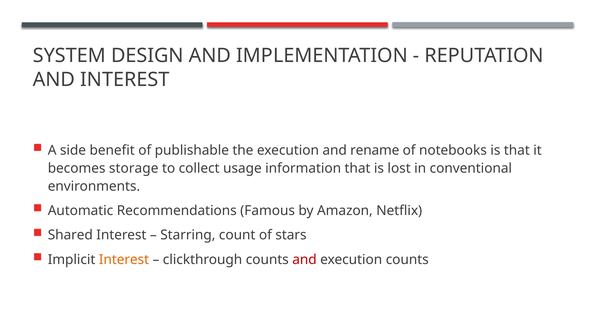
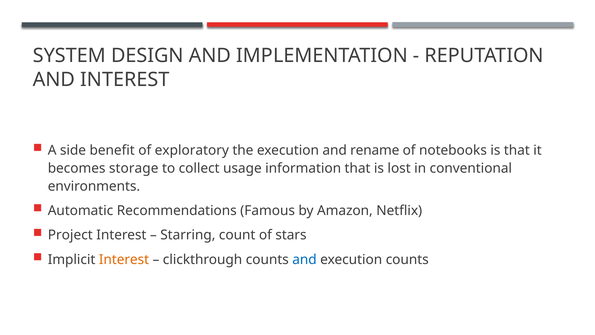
publishable: publishable -> exploratory (192, 150)
Shared: Shared -> Project (70, 235)
and colour: red -> blue (304, 259)
